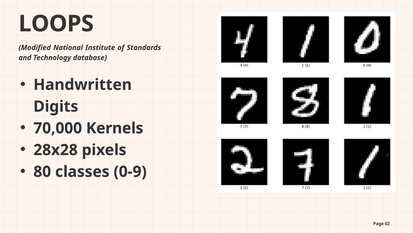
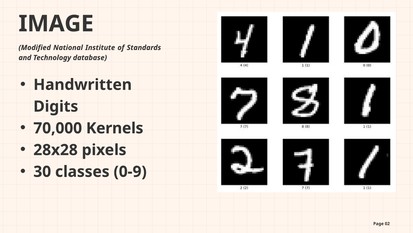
LOOPS: LOOPS -> IMAGE (56, 24)
80: 80 -> 30 (42, 171)
